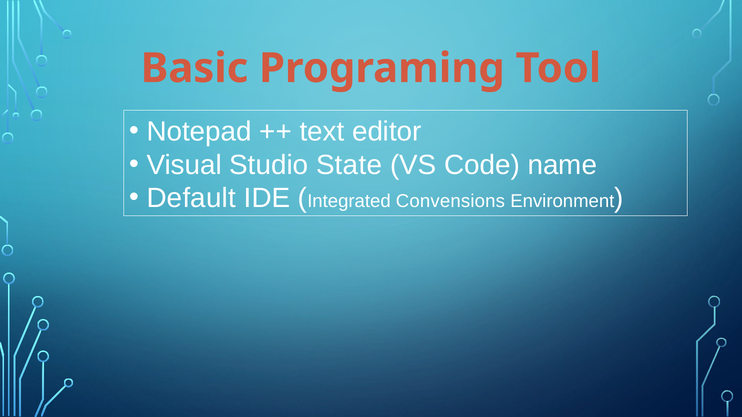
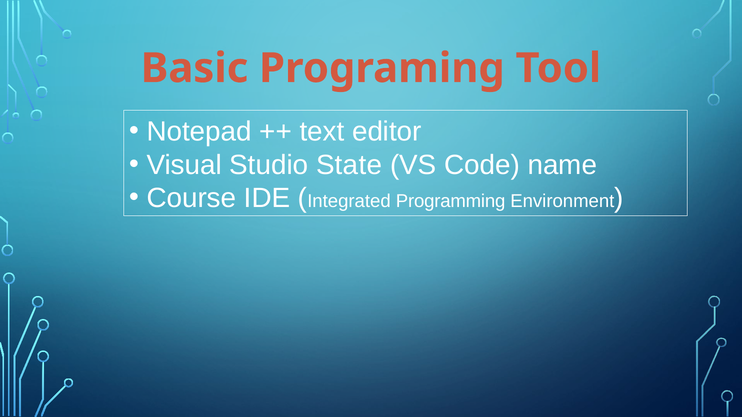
Default: Default -> Course (191, 198)
Convensions: Convensions -> Programming (451, 201)
